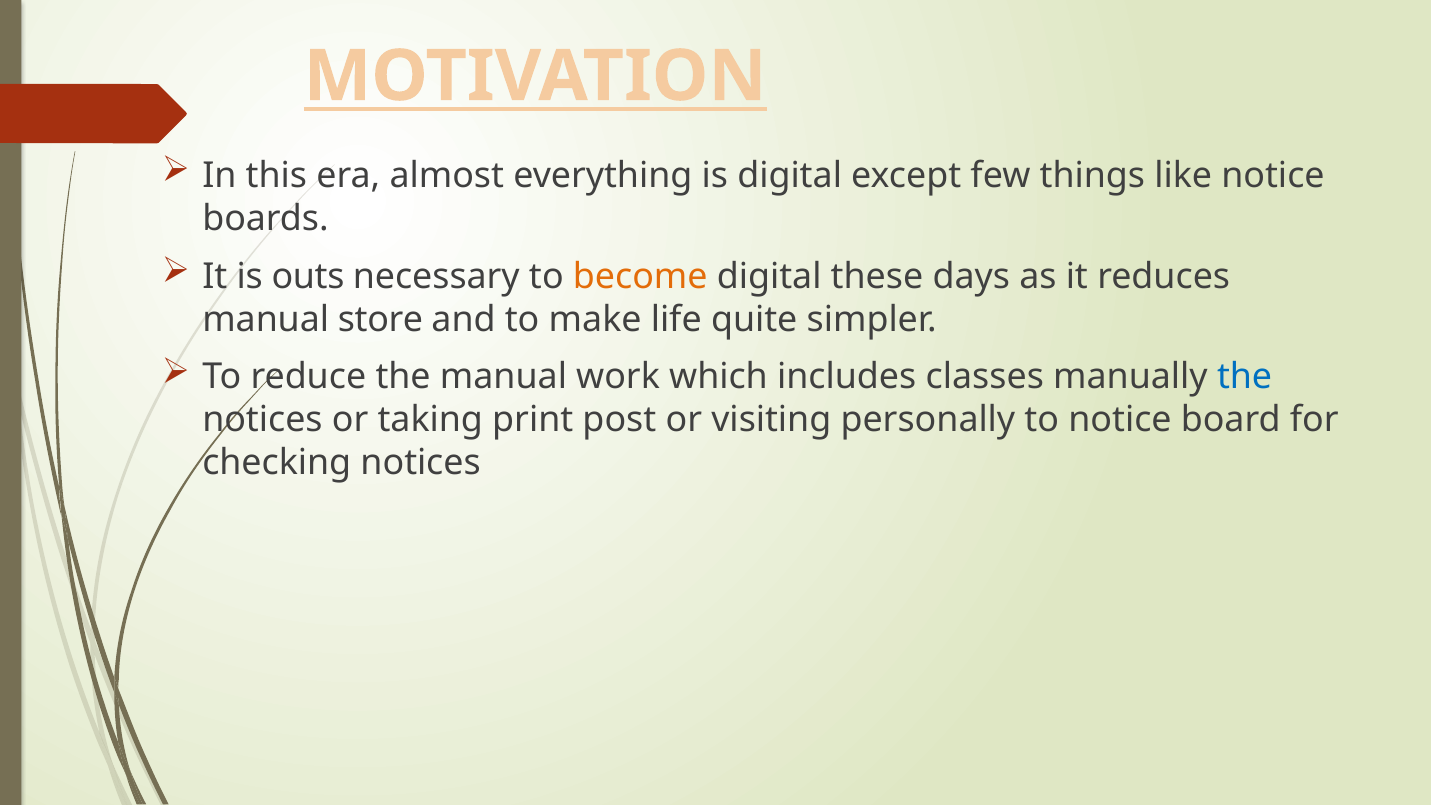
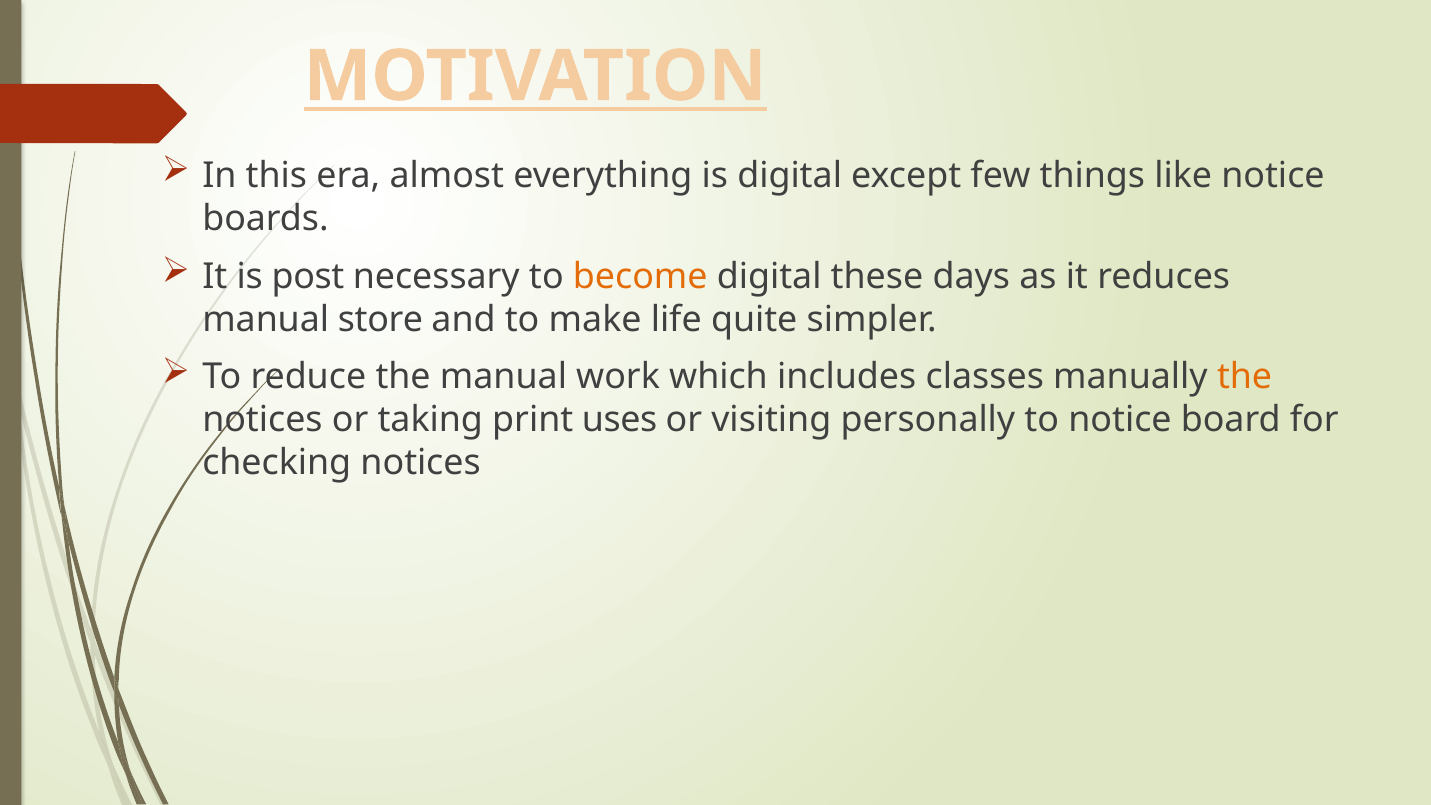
outs: outs -> post (308, 276)
the colour: blue -> orange (1245, 377)
post: post -> uses (620, 420)
